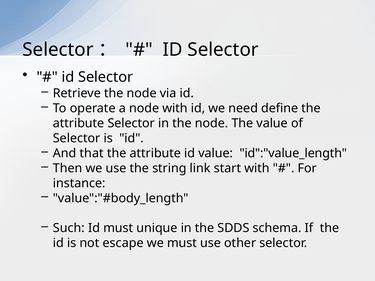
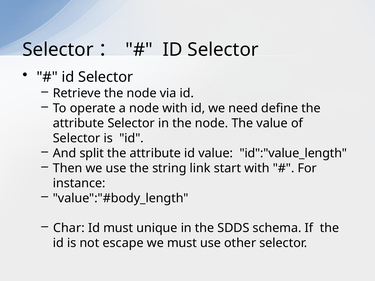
that: that -> split (92, 153)
Such: Such -> Char (69, 228)
